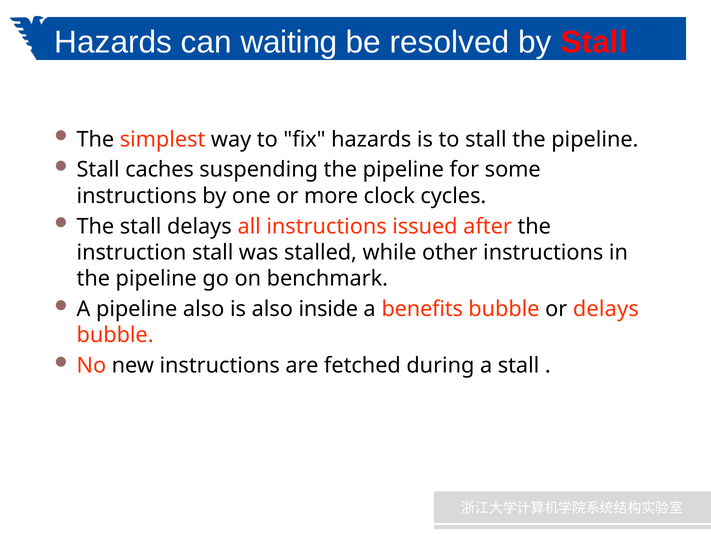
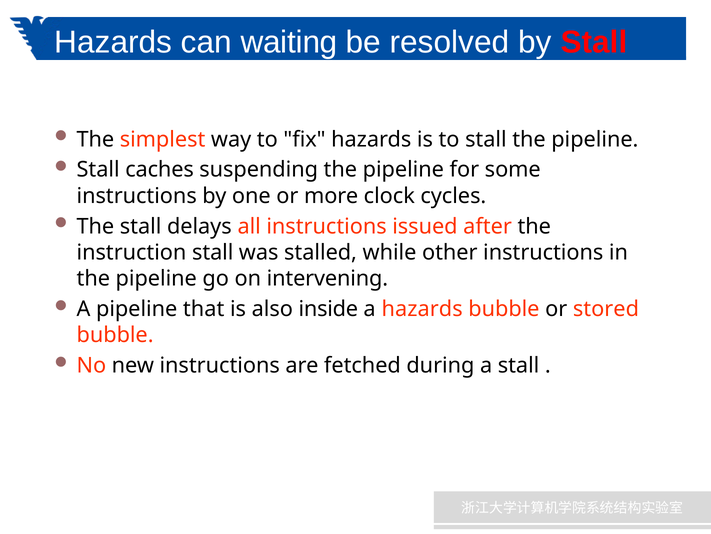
benchmark: benchmark -> intervening (327, 278)
pipeline also: also -> that (204, 309)
a benefits: benefits -> hazards (422, 309)
or delays: delays -> stored (606, 309)
